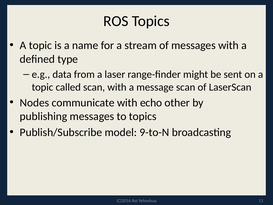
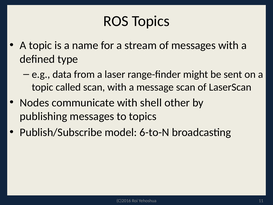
echo: echo -> shell (151, 103)
9-to-N: 9-to-N -> 6-to-N (154, 132)
